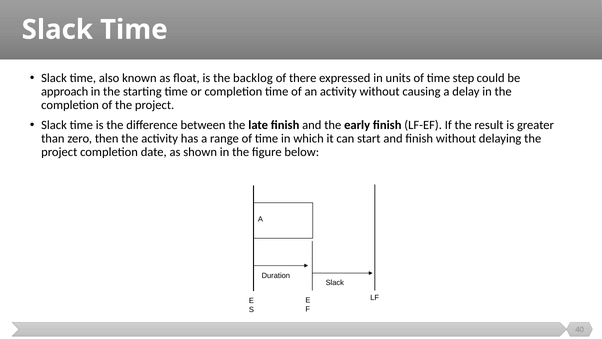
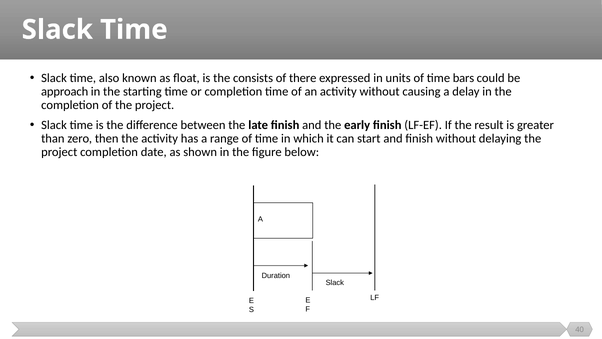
backlog: backlog -> consists (253, 78)
step: step -> bars (464, 78)
